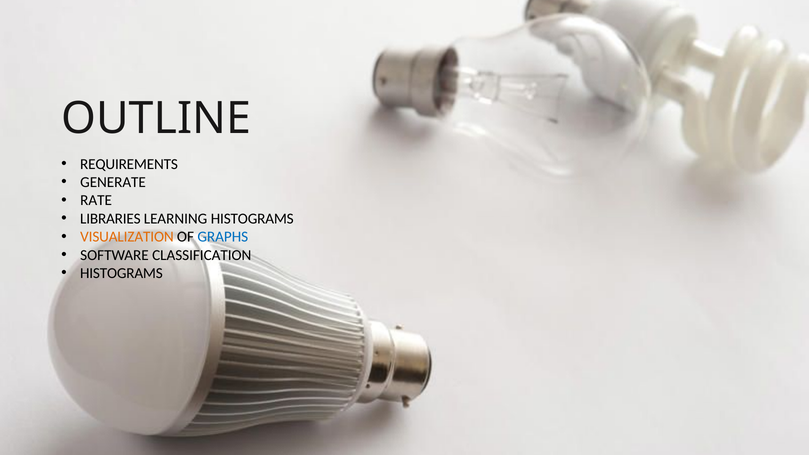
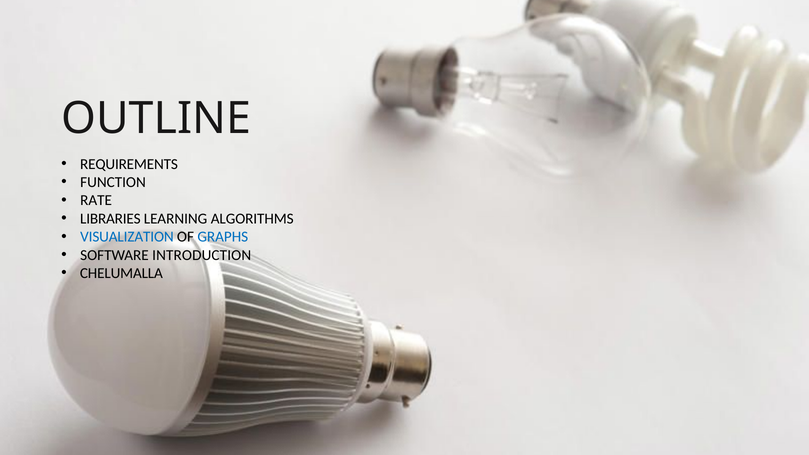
GENERATE: GENERATE -> FUNCTION (113, 182)
LEARNING HISTOGRAMS: HISTOGRAMS -> ALGORITHMS (252, 219)
VISUALIZATION colour: orange -> blue (127, 237)
CLASSIFICATION: CLASSIFICATION -> INTRODUCTION (202, 255)
HISTOGRAMS: HISTOGRAMS -> CHELUMALLA (121, 273)
